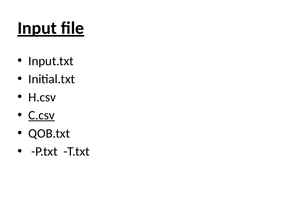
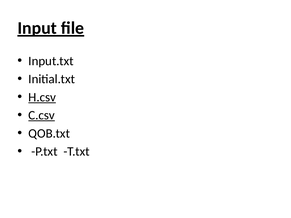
H.csv underline: none -> present (42, 97)
